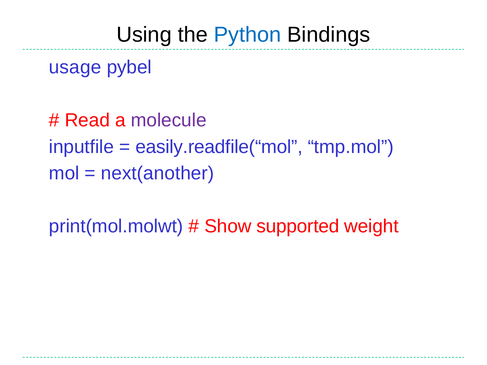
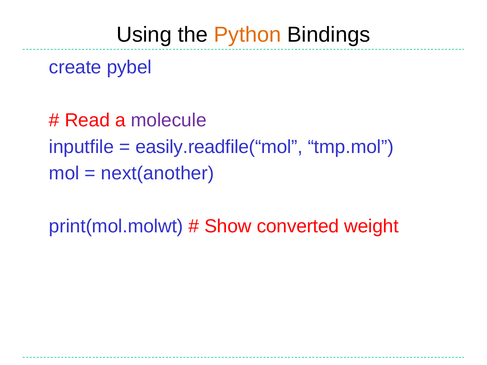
Python colour: blue -> orange (248, 35)
usage: usage -> create (75, 67)
supported: supported -> converted (298, 227)
